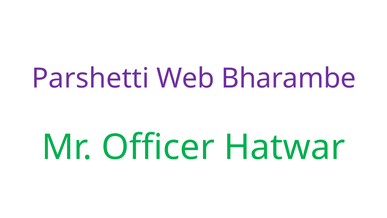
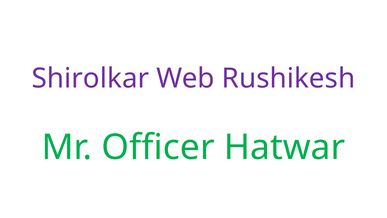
Parshetti: Parshetti -> Shirolkar (90, 78)
Bharambe: Bharambe -> Rushikesh (288, 78)
